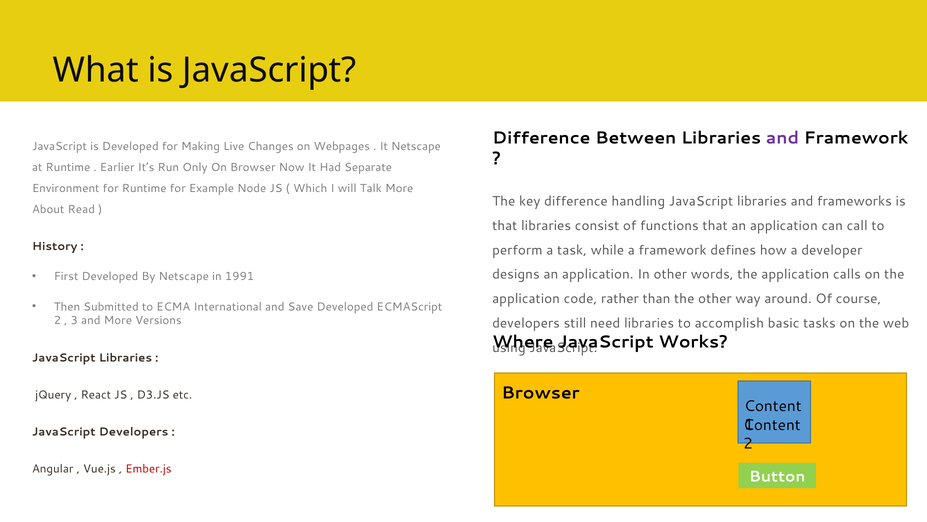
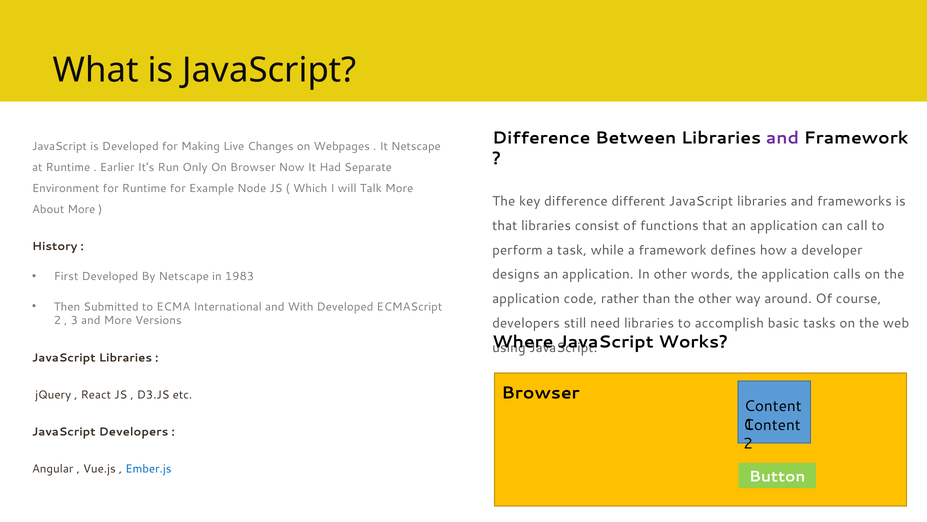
handling: handling -> different (638, 201)
About Read: Read -> More (81, 209)
1991: 1991 -> 1983 (240, 276)
Save: Save -> With (301, 306)
Ember.js colour: red -> blue (148, 469)
